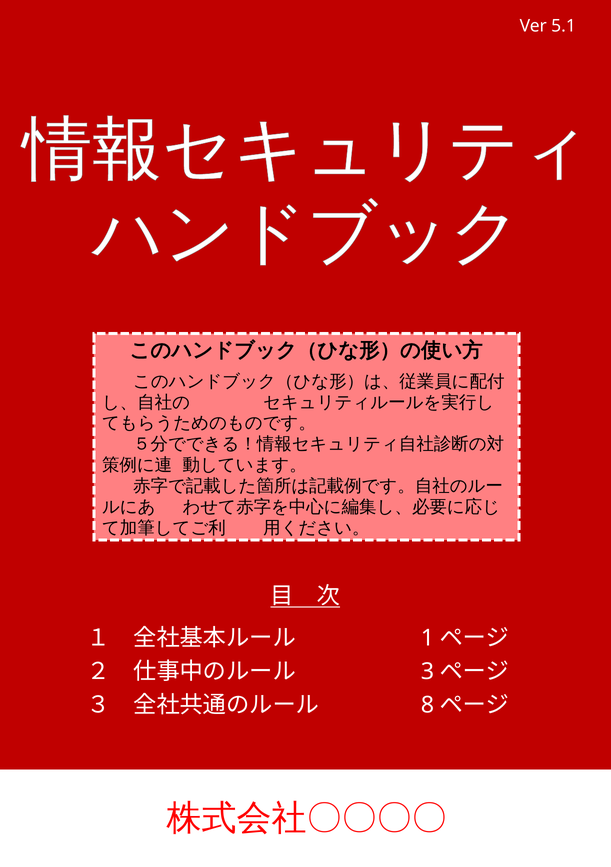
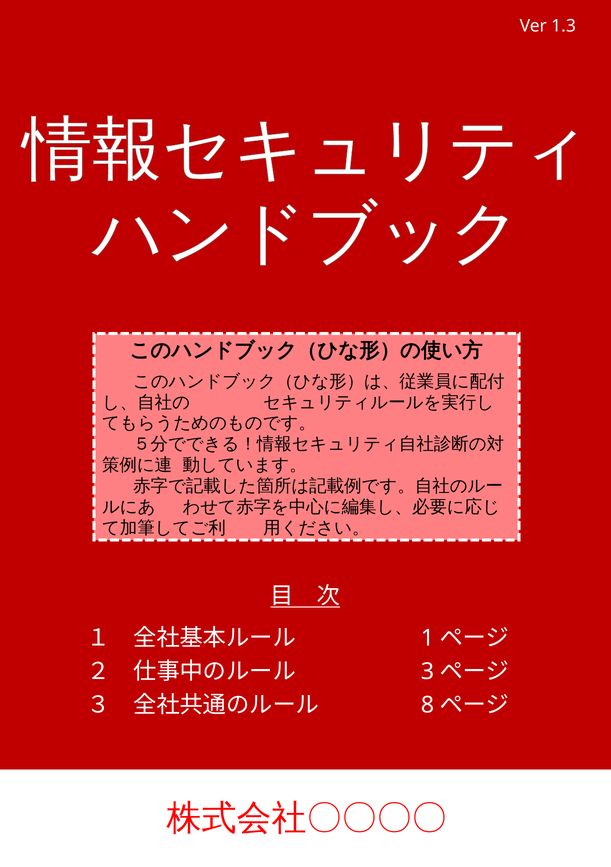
5.1: 5.1 -> 1.3 (564, 26)
